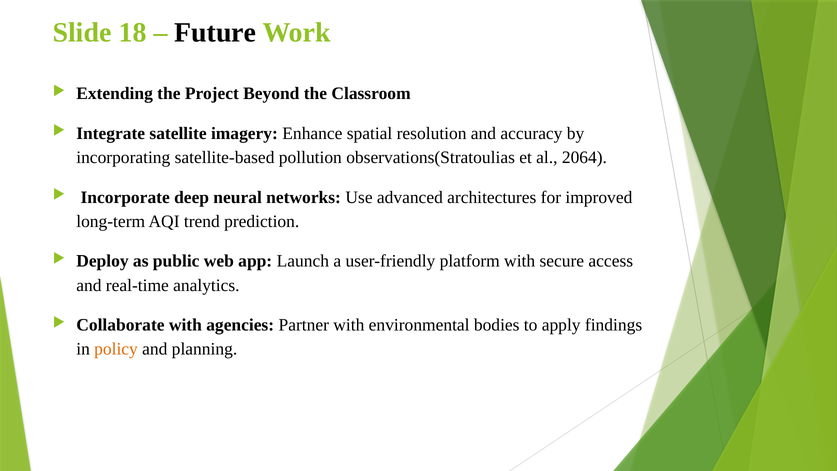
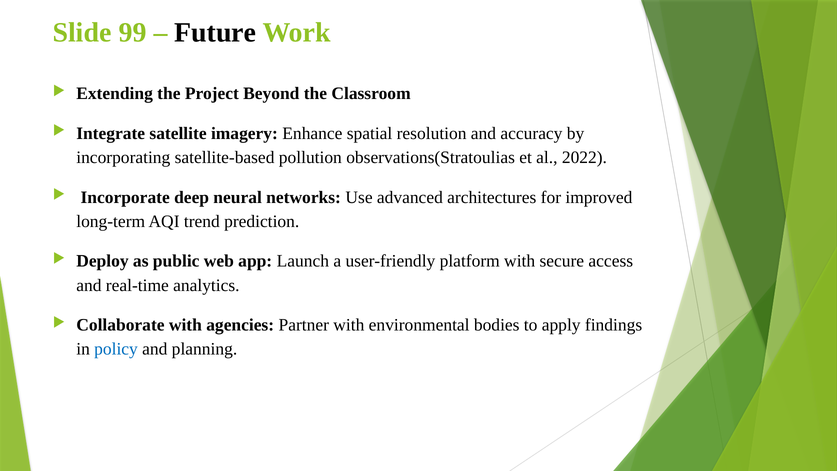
18: 18 -> 99 (133, 33)
2064: 2064 -> 2022 (584, 157)
policy colour: orange -> blue (116, 349)
